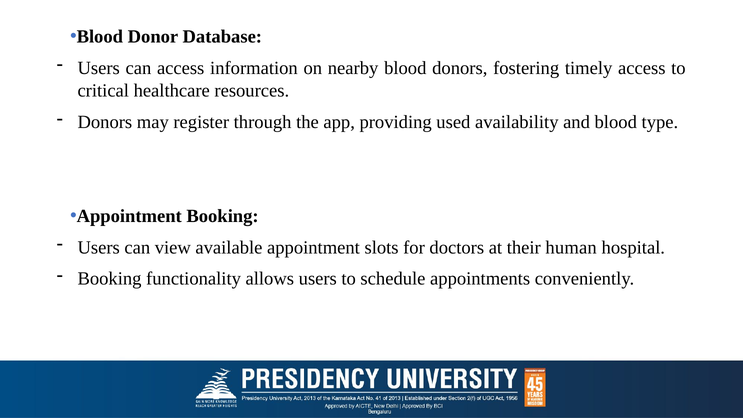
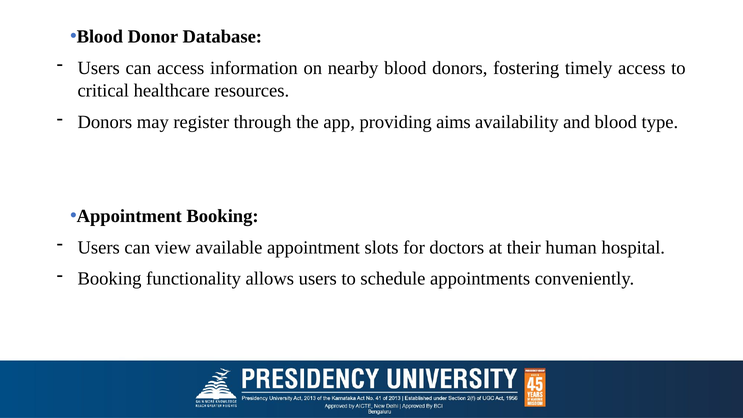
used: used -> aims (453, 122)
